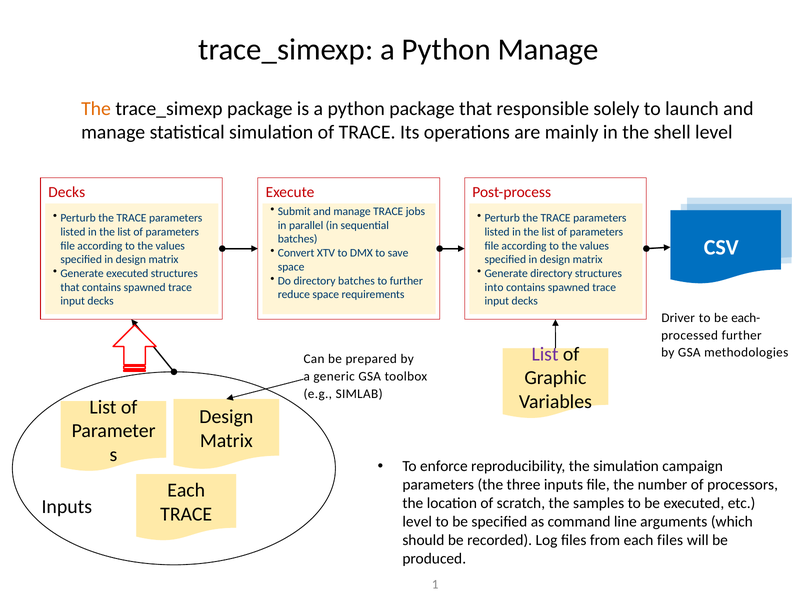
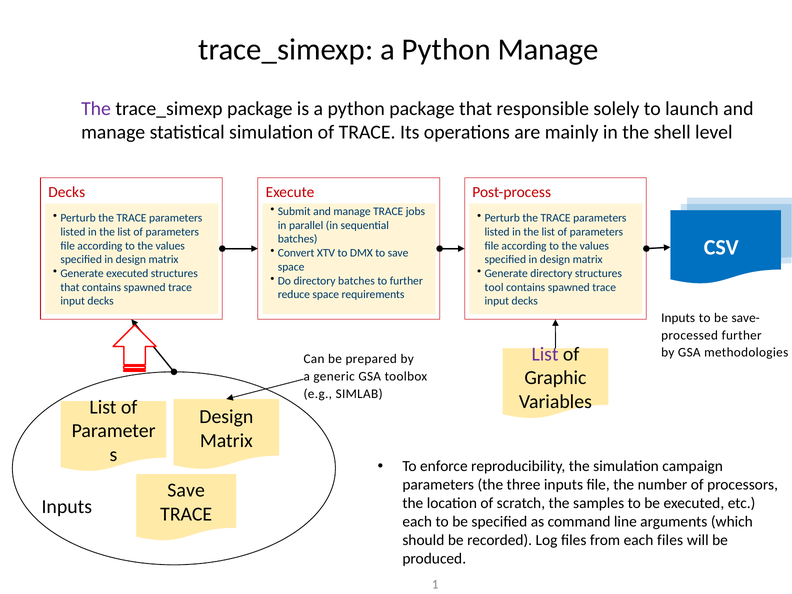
The colour: orange -> purple (96, 109)
into: into -> tool (494, 287)
Driver: Driver -> Inputs (678, 318)
each-: each- -> save- (746, 318)
Each: Each -> Save (186, 490)
level: level -> each (417, 522)
